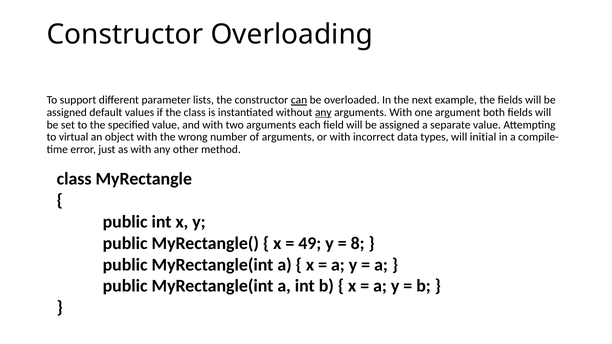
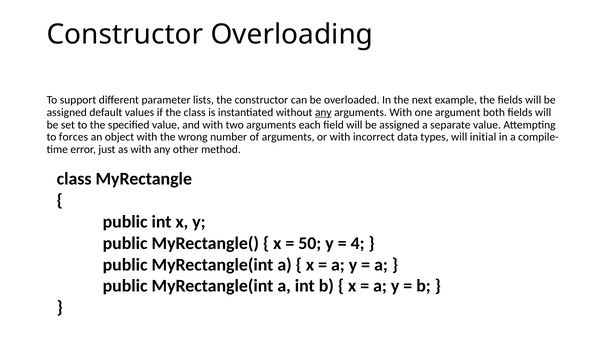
can underline: present -> none (299, 100)
virtual: virtual -> forces (74, 137)
49: 49 -> 50 (310, 243)
8: 8 -> 4 (358, 243)
